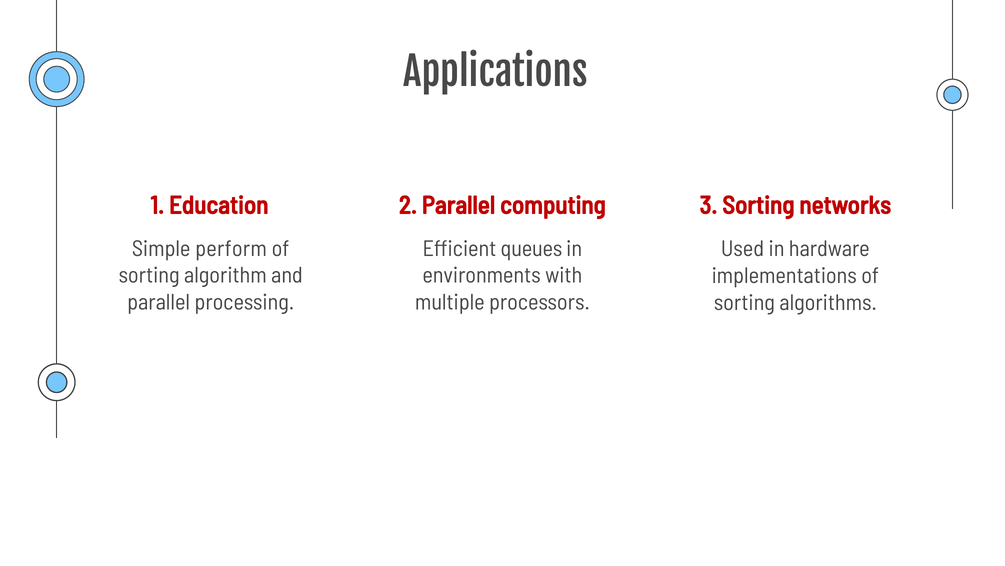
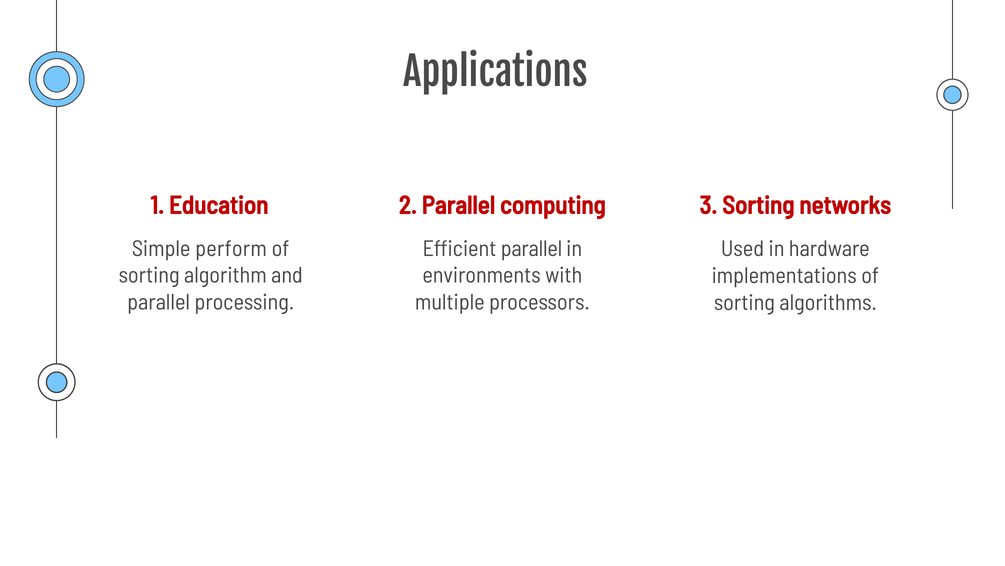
Efficient queues: queues -> parallel (531, 248)
